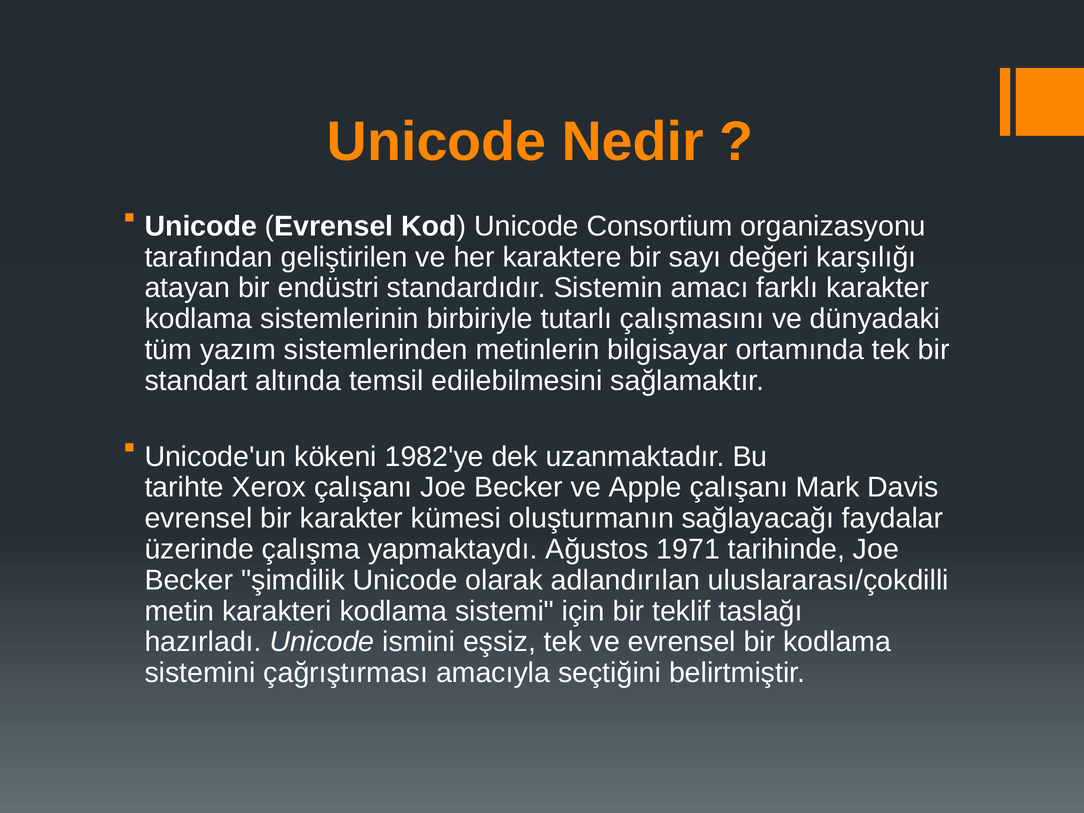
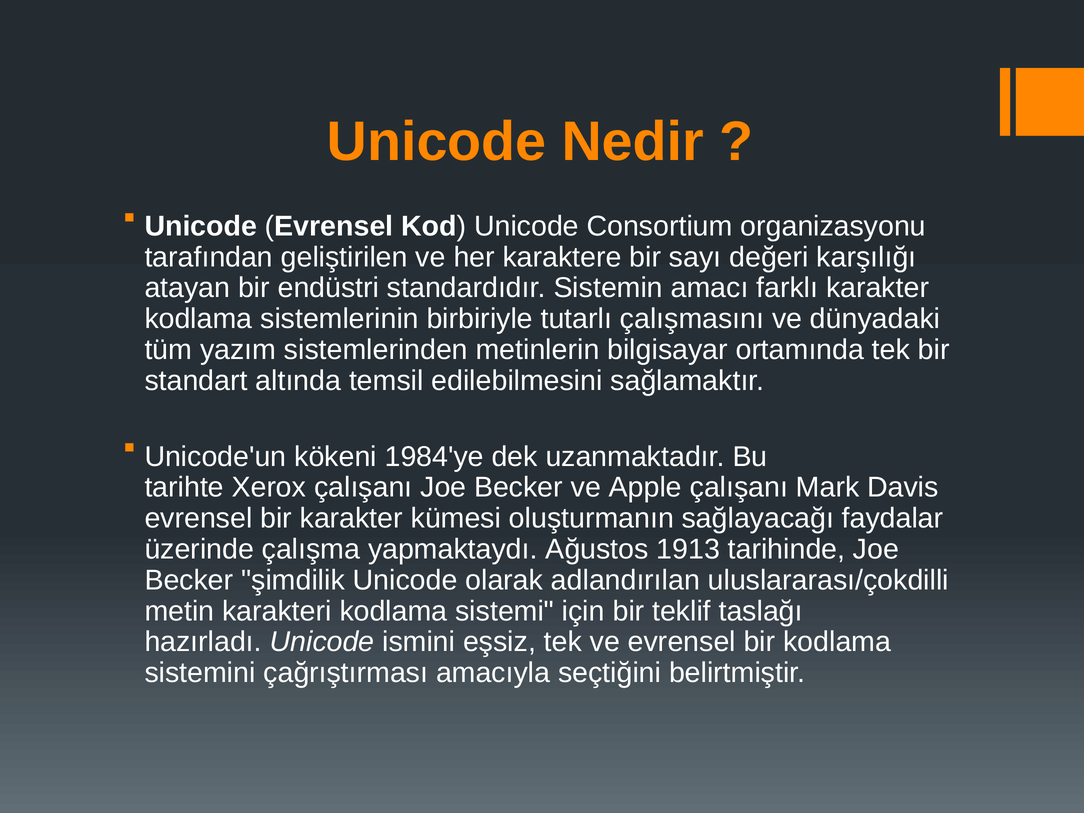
1982'ye: 1982'ye -> 1984'ye (434, 457)
1971: 1971 -> 1913 (688, 549)
